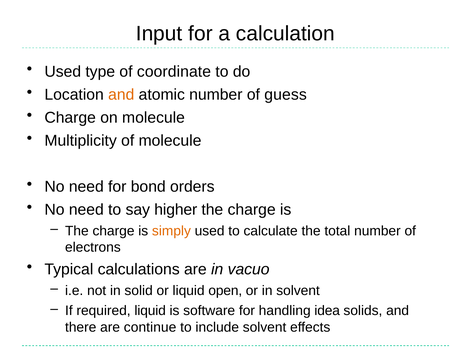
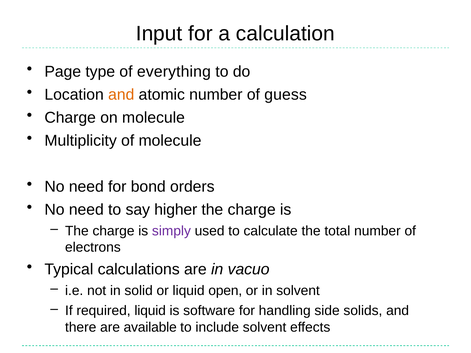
Used: Used -> Page (63, 72)
coordinate: coordinate -> everything (174, 72)
simply colour: orange -> purple (171, 231)
idea: idea -> side (327, 311)
continue: continue -> available (150, 327)
